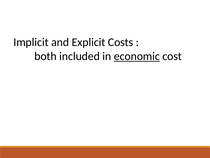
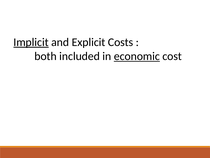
Implicit underline: none -> present (31, 42)
